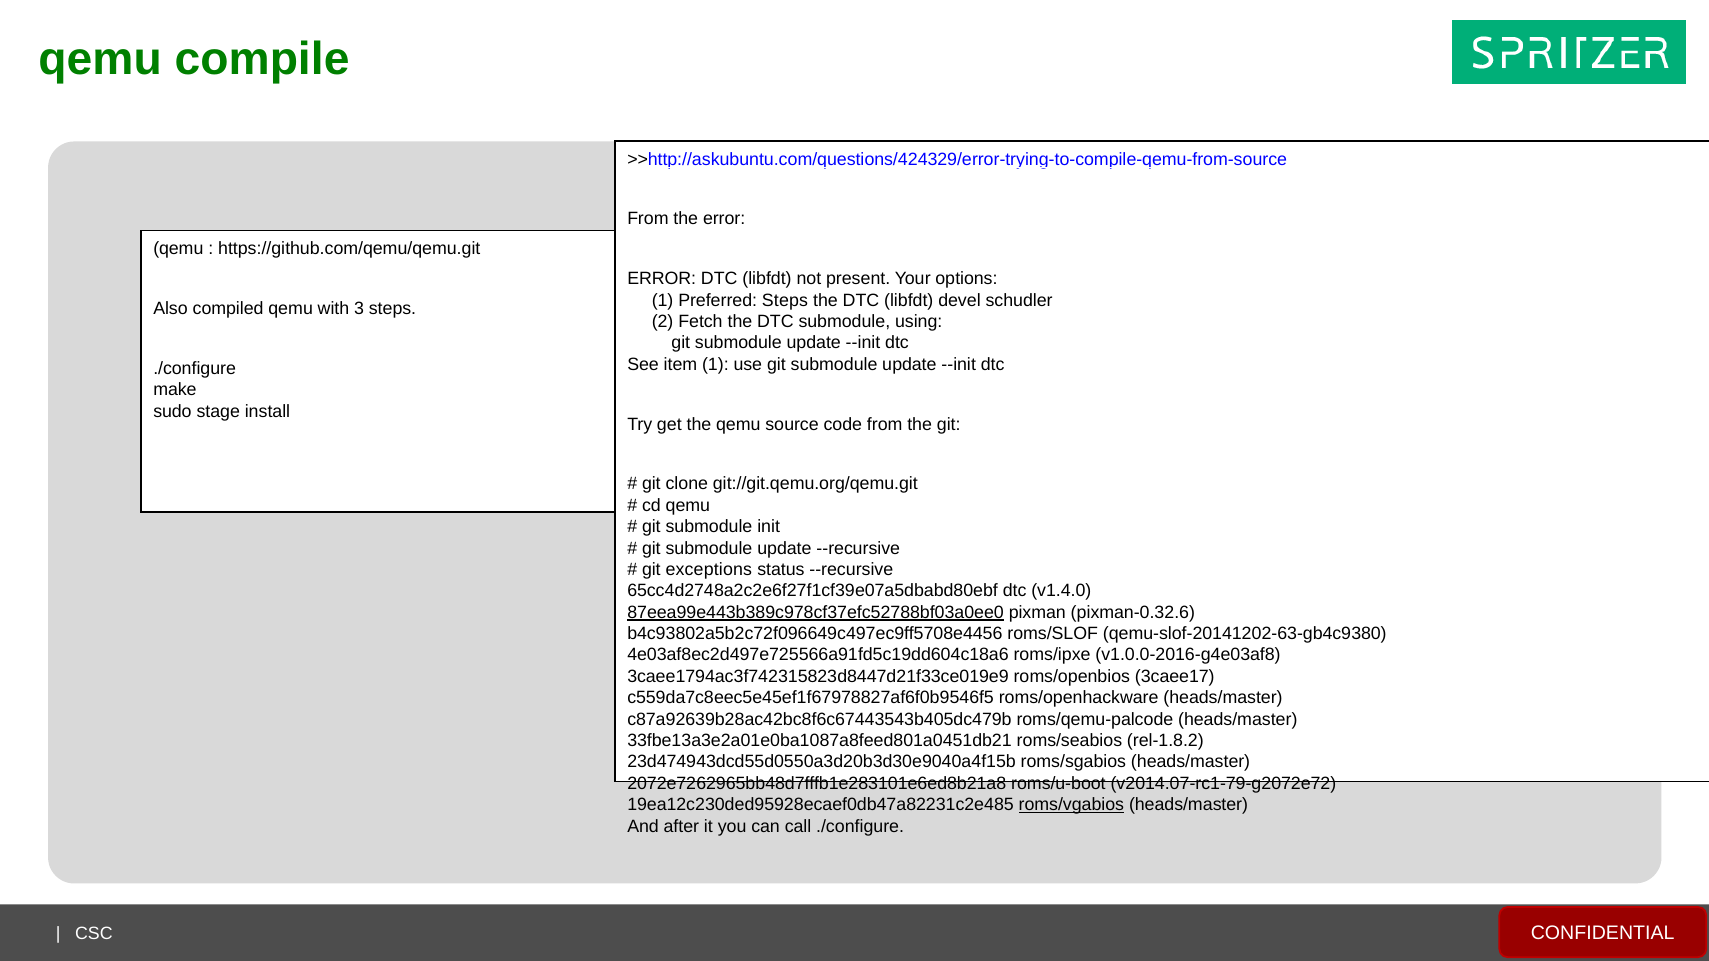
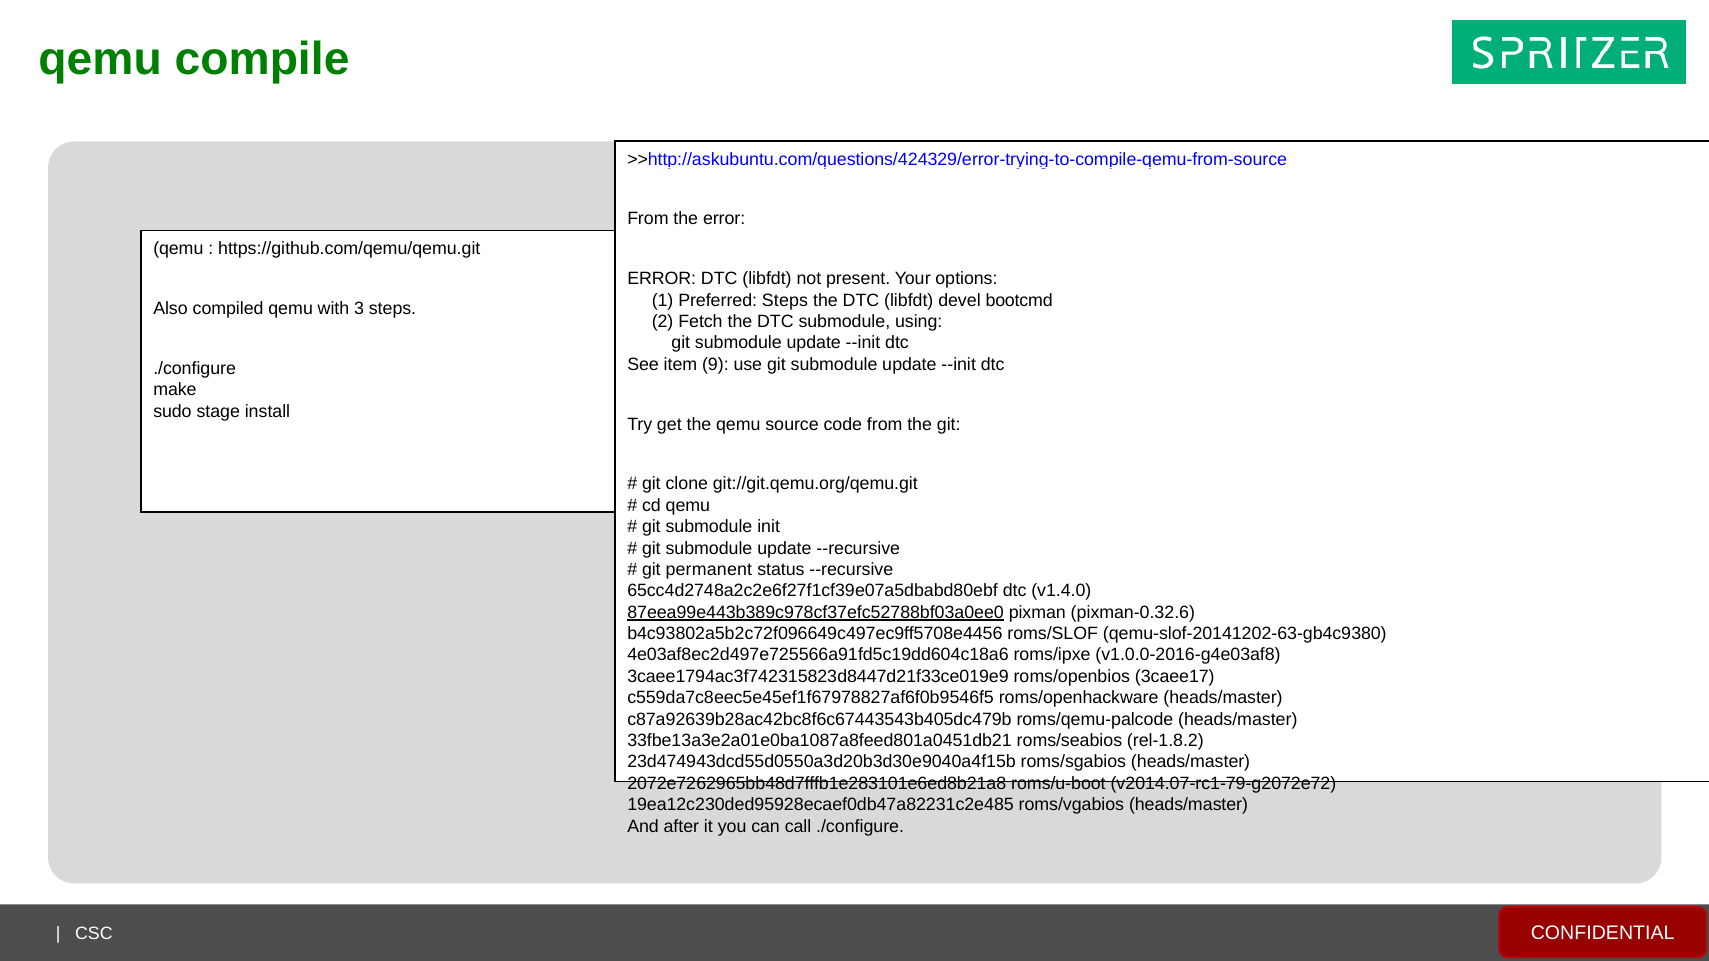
schudler: schudler -> bootcmd (1019, 300)
item 1: 1 -> 9 (715, 364)
exceptions: exceptions -> permanent (709, 569)
roms/vgabios underline: present -> none (1071, 805)
